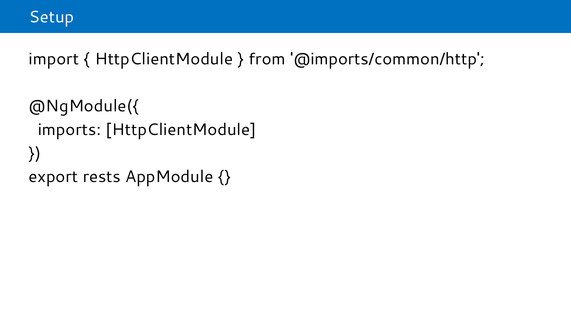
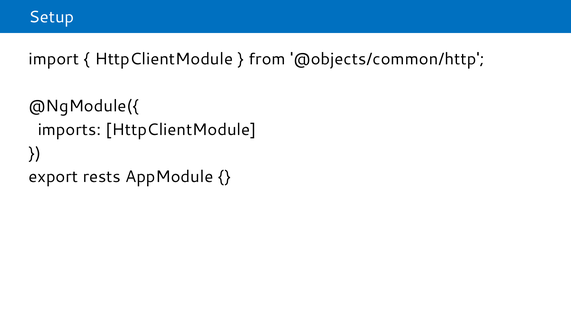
@imports/common/http: @imports/common/http -> @objects/common/http (387, 59)
